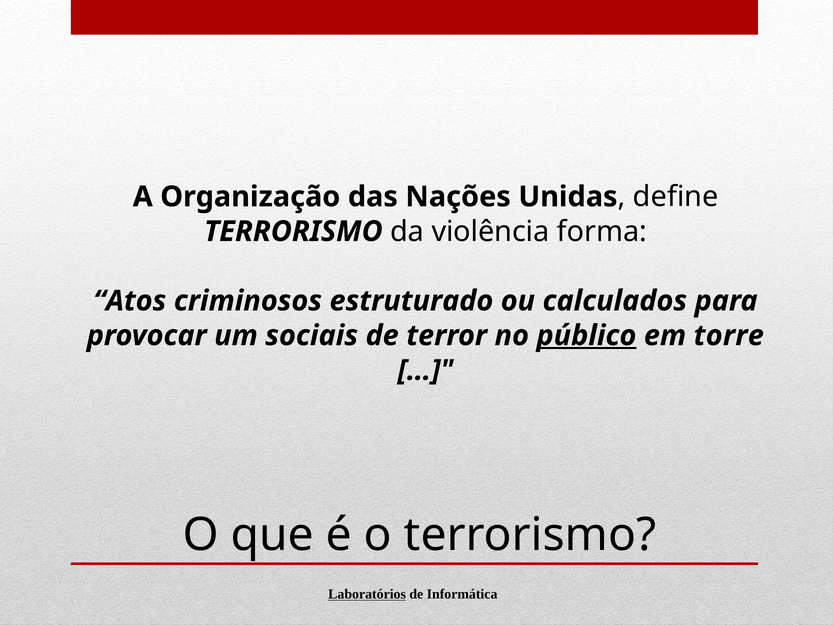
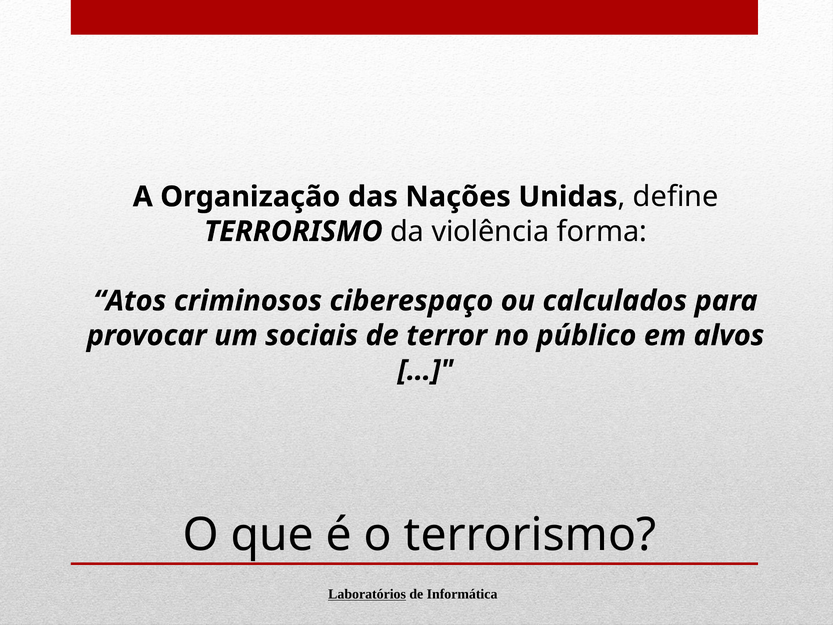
estruturado: estruturado -> ciberespaço (411, 301)
público underline: present -> none (586, 335)
torre: torre -> alvos (729, 335)
